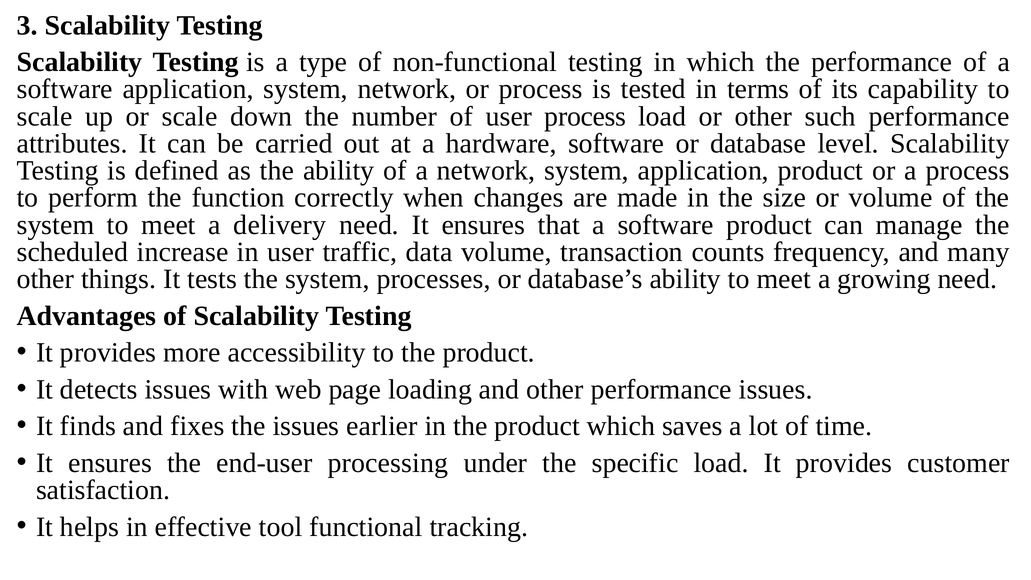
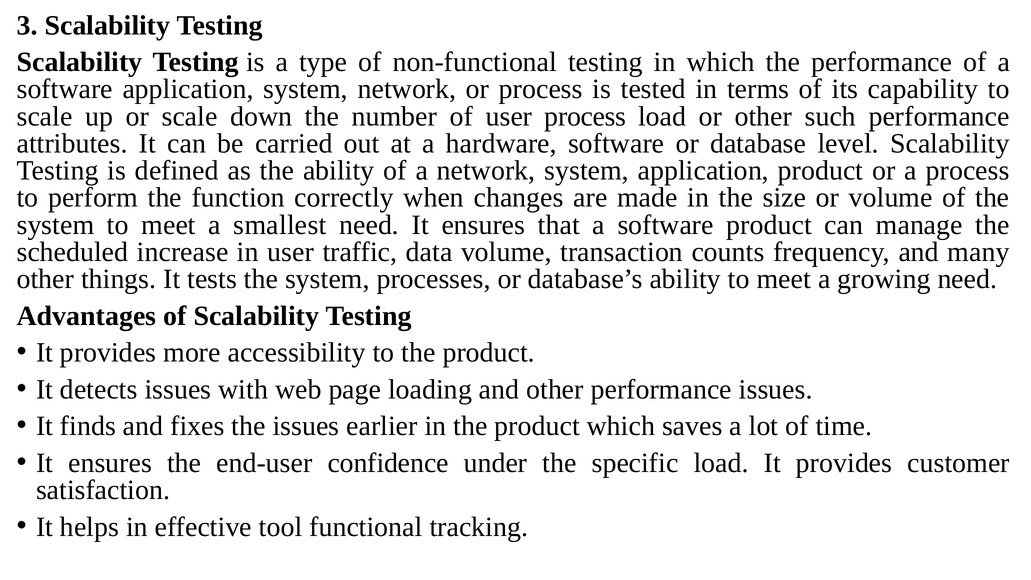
delivery: delivery -> smallest (280, 225)
processing: processing -> confidence (388, 463)
